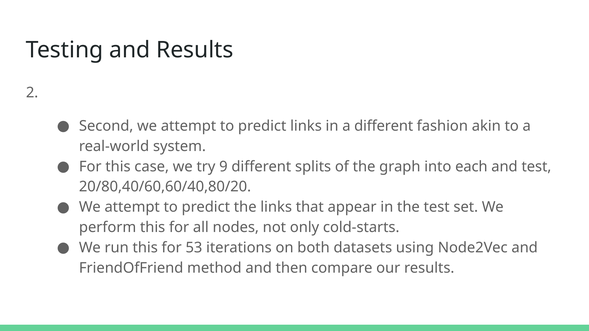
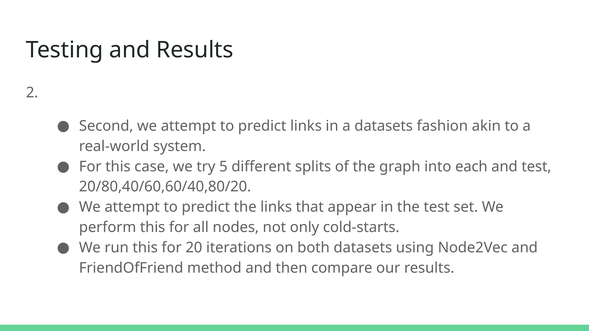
a different: different -> datasets (384, 126)
9: 9 -> 5 (223, 167)
53: 53 -> 20 (194, 248)
